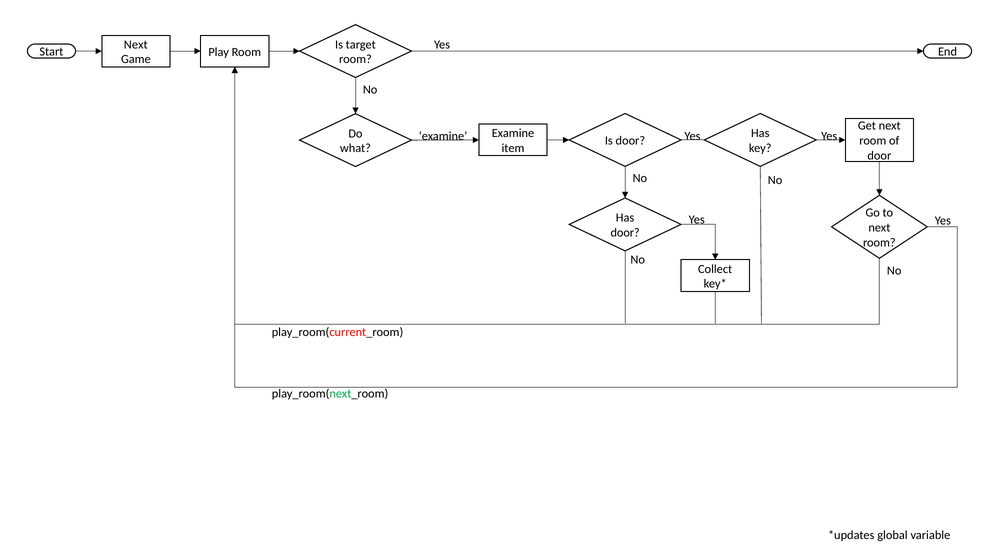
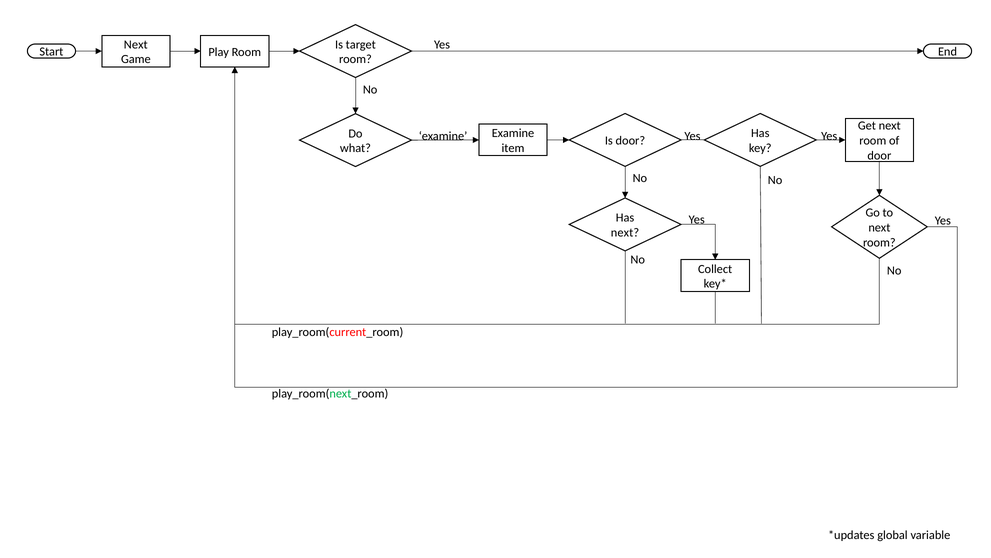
door: door -> next (625, 232)
